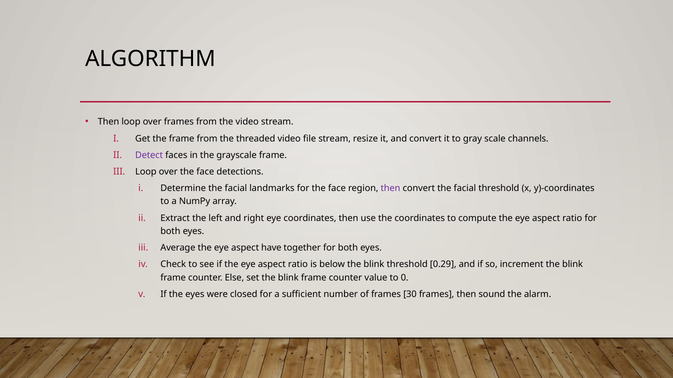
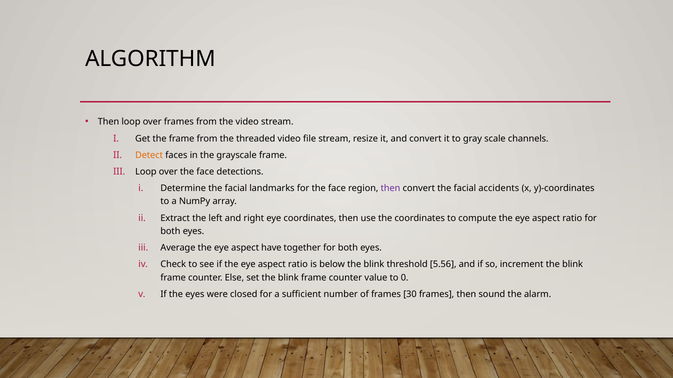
Detect colour: purple -> orange (149, 155)
facial threshold: threshold -> accidents (499, 189)
0.29: 0.29 -> 5.56 (443, 265)
